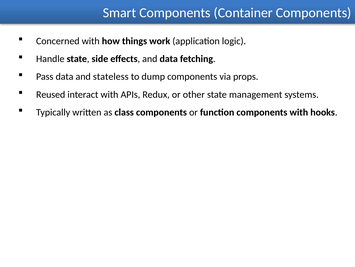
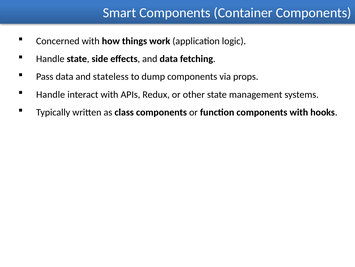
Reused: Reused -> Handle (51, 94)
